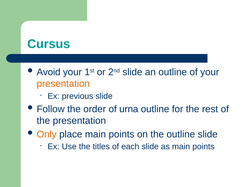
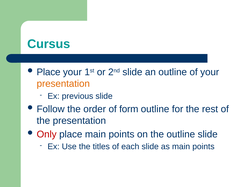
Avoid: Avoid -> Place (49, 72)
urna: urna -> form (129, 109)
Only colour: orange -> red (47, 134)
